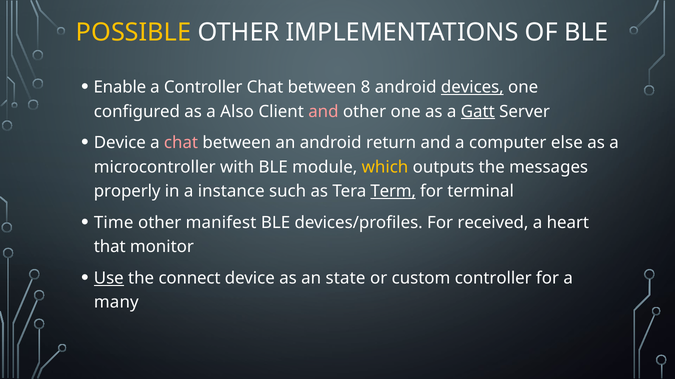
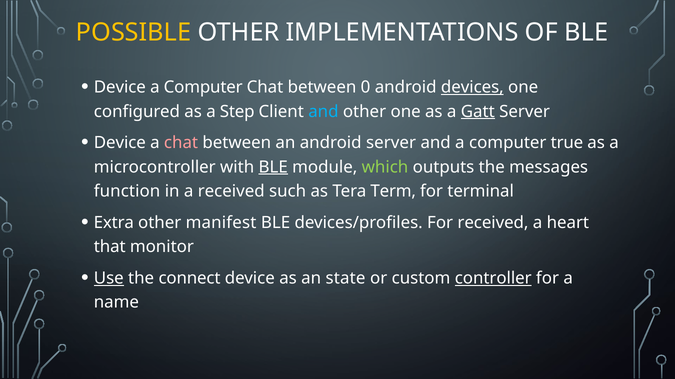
Enable: Enable -> Device (120, 87)
Controller: Controller -> Computer (203, 87)
8: 8 -> 0 (366, 87)
Also: Also -> Step (237, 112)
and colour: pink -> light blue (323, 112)
android return: return -> server (391, 143)
else: else -> true (567, 143)
BLE underline: none -> present (273, 167)
which colour: yellow -> light green (385, 167)
properly: properly -> function (127, 192)
a instance: instance -> received (231, 192)
Term underline: present -> none (393, 192)
Time: Time -> Extra (114, 223)
controller underline: none -> present (493, 279)
many: many -> name (116, 303)
